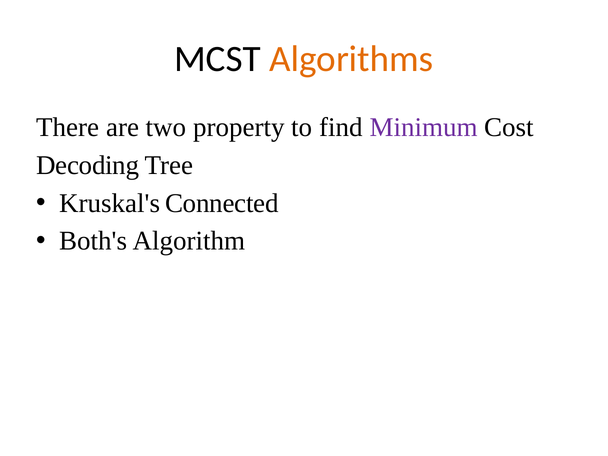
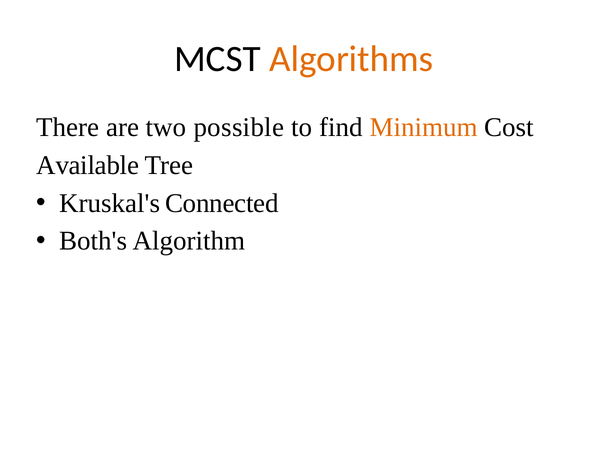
property: property -> possible (239, 128)
Minimum colour: purple -> orange (424, 128)
Decoding: Decoding -> Available (88, 165)
